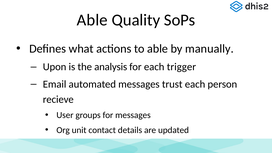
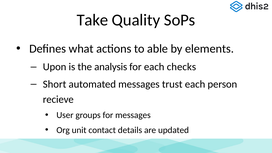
Able: Able -> Take (92, 20)
manually: manually -> elements (210, 49)
trigger: trigger -> checks (181, 67)
Email: Email -> Short (55, 84)
